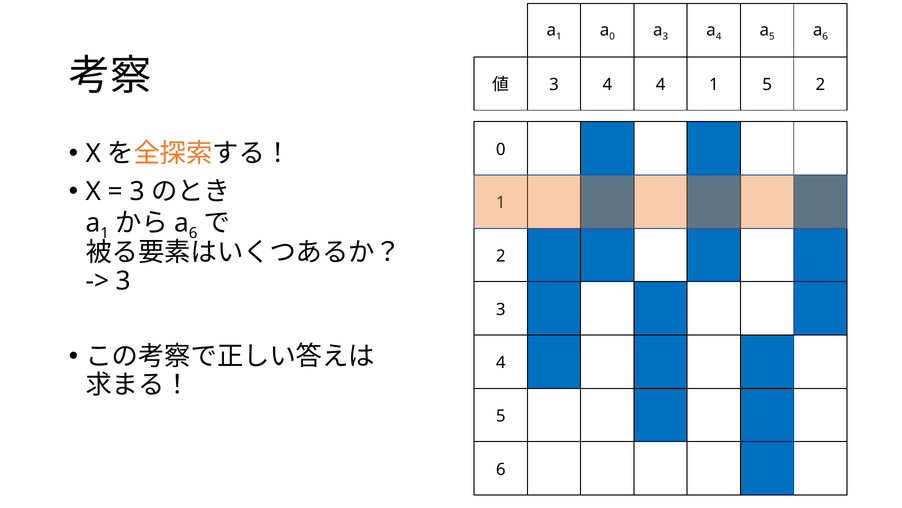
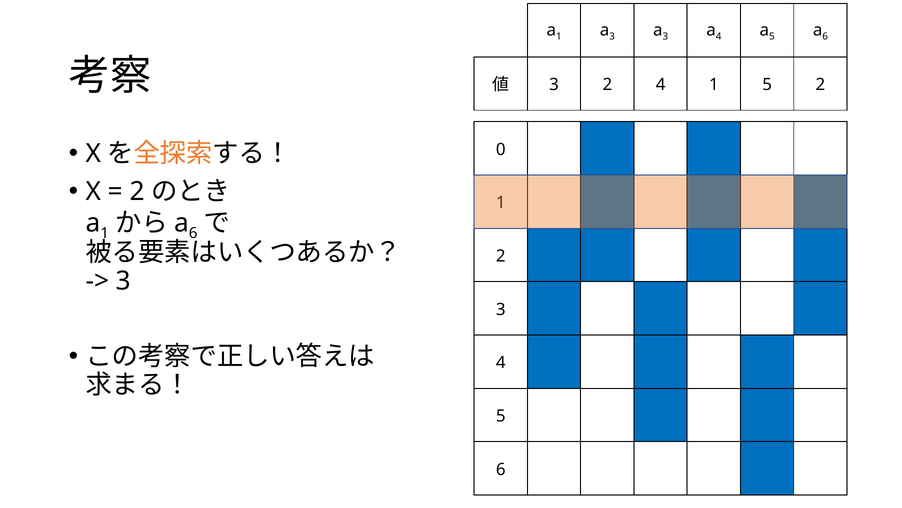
0: 0 -> 3 (612, 37)
4: 4 -> 2 (607, 85)
3: 3 -> 2 (137, 191)
